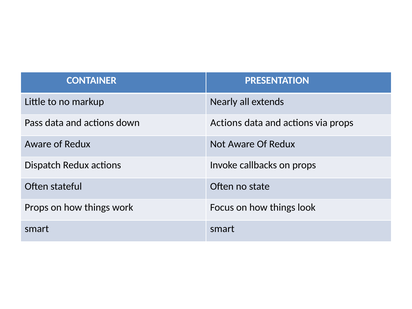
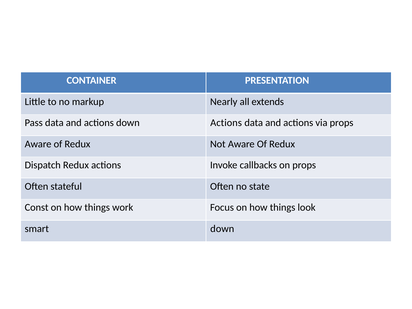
Props: Props -> Const (37, 208)
smart smart: smart -> down (222, 229)
